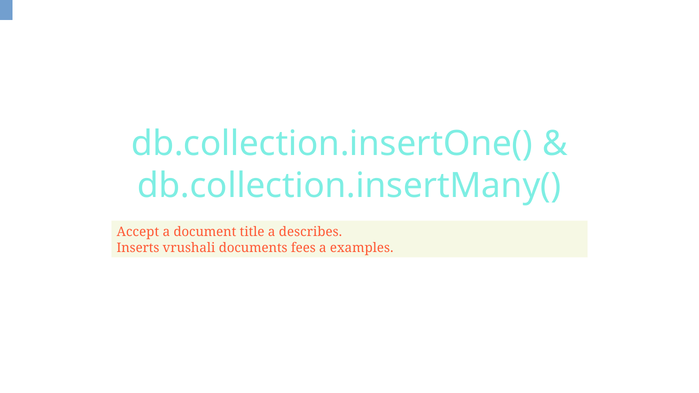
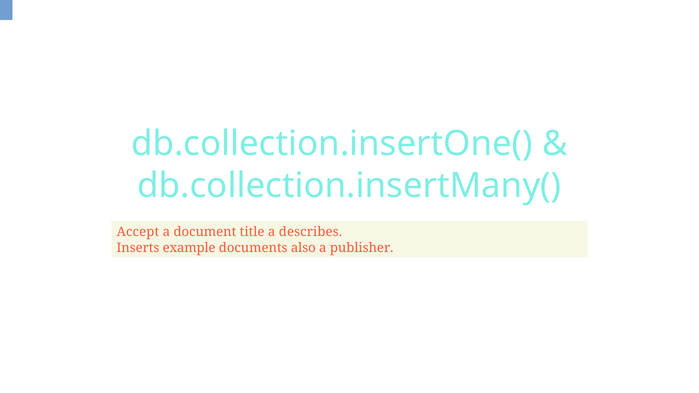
vrushali: vrushali -> example (189, 248)
fees: fees -> also (303, 248)
examples: examples -> publisher (362, 248)
